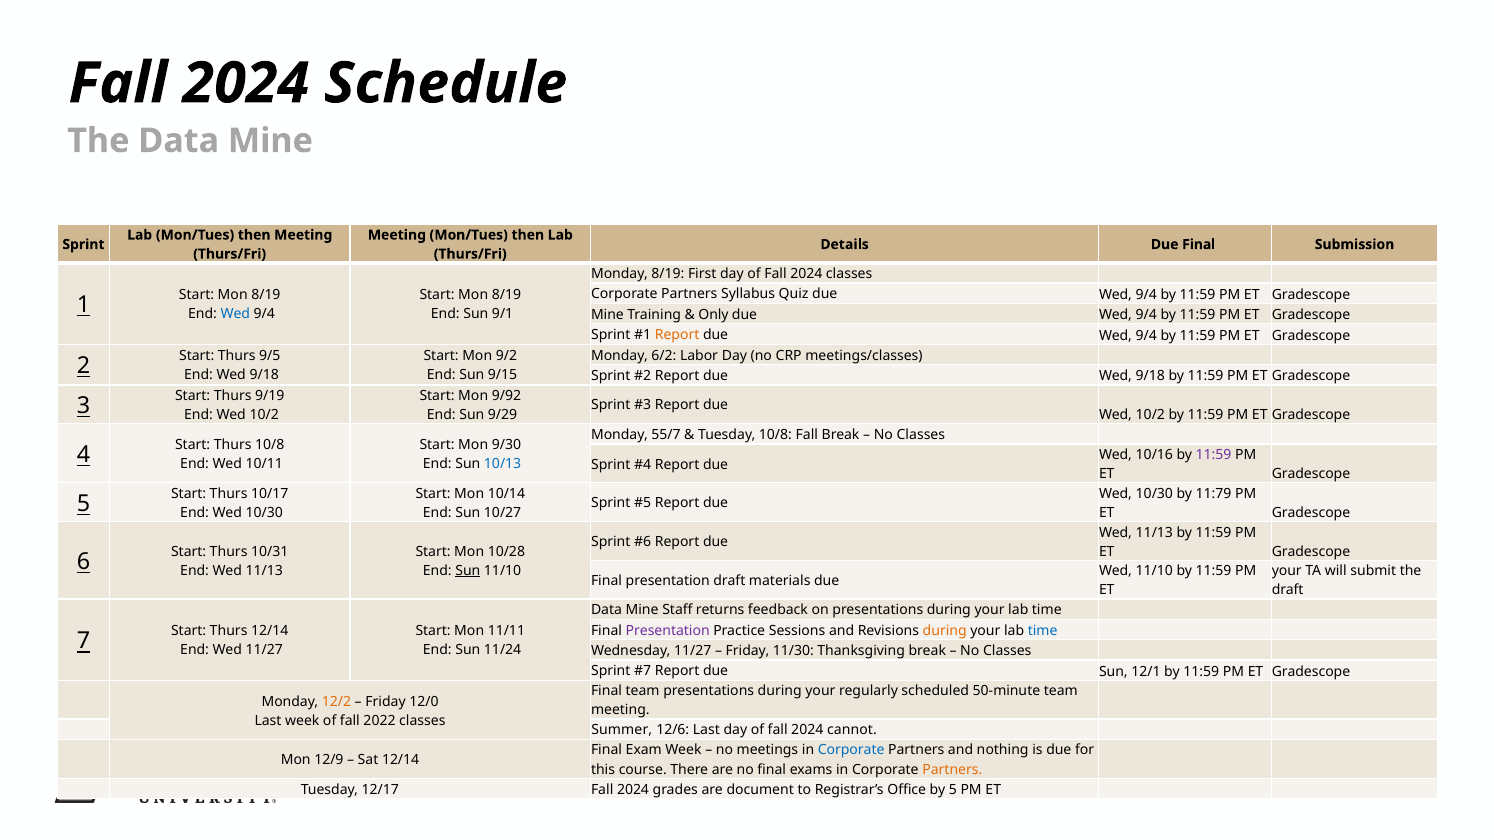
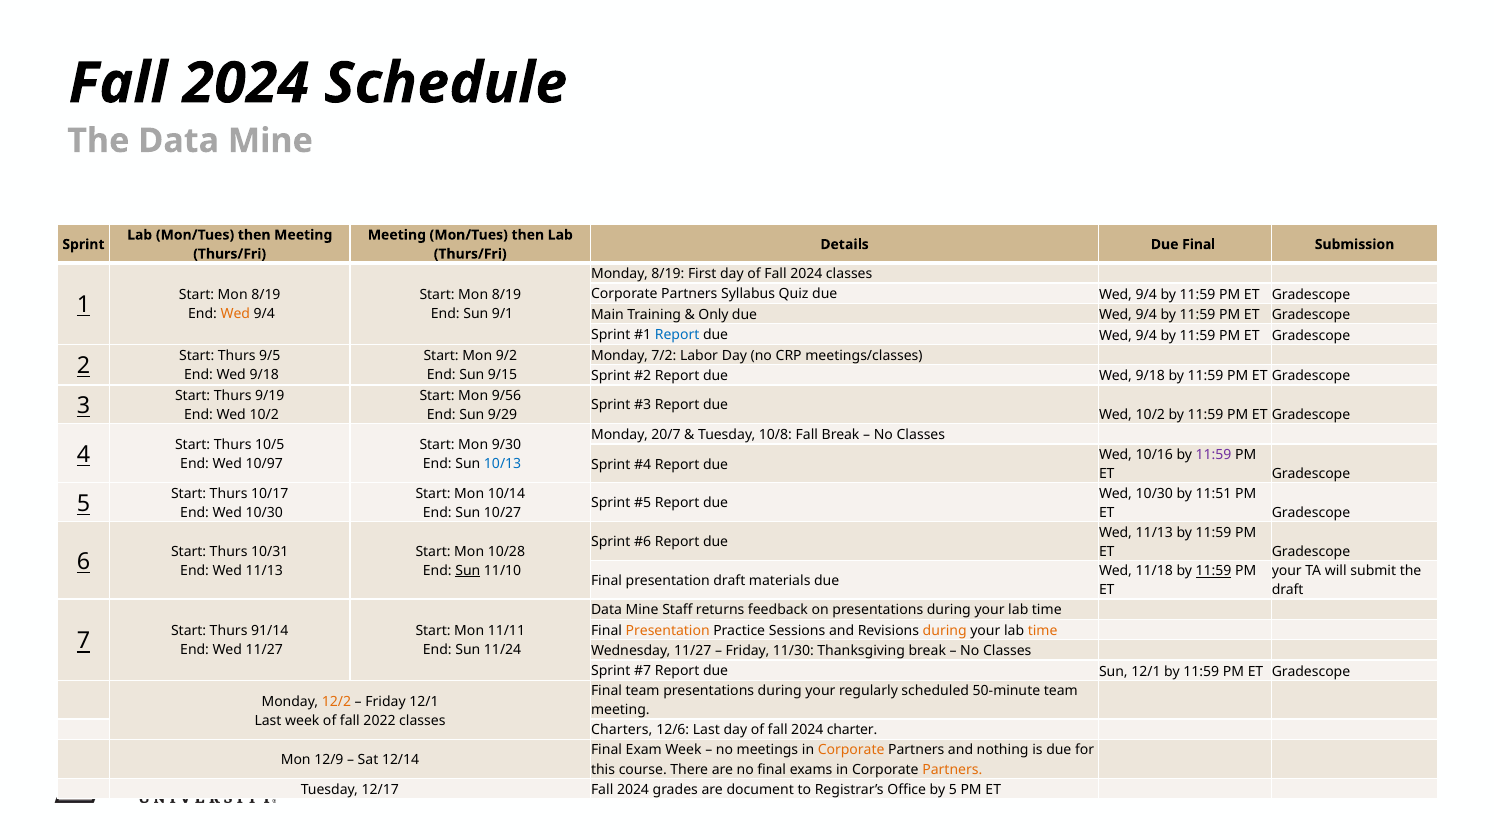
Wed colour: blue -> orange (235, 314)
Mine: Mine -> Main (607, 315)
Report colour: orange -> blue (677, 335)
6/2: 6/2 -> 7/2 (664, 356)
9/92: 9/92 -> 9/56 (506, 396)
55/7: 55/7 -> 20/7 (666, 435)
Thurs 10/8: 10/8 -> 10/5 (270, 445)
10/11: 10/11 -> 10/97 (264, 464)
11:79: 11:79 -> 11:51 (1214, 494)
Wed 11/10: 11/10 -> 11/18 (1154, 571)
11:59 underline: none -> present (1214, 571)
Presentation colour: purple -> orange (668, 631)
time colour: blue -> orange (1043, 631)
Thurs 12/14: 12/14 -> 91/14 (270, 631)
Friday 12/0: 12/0 -> 12/1 (424, 702)
Summer: Summer -> Charters (622, 731)
cannot: cannot -> charter (852, 731)
Corporate colour: blue -> orange (851, 751)
